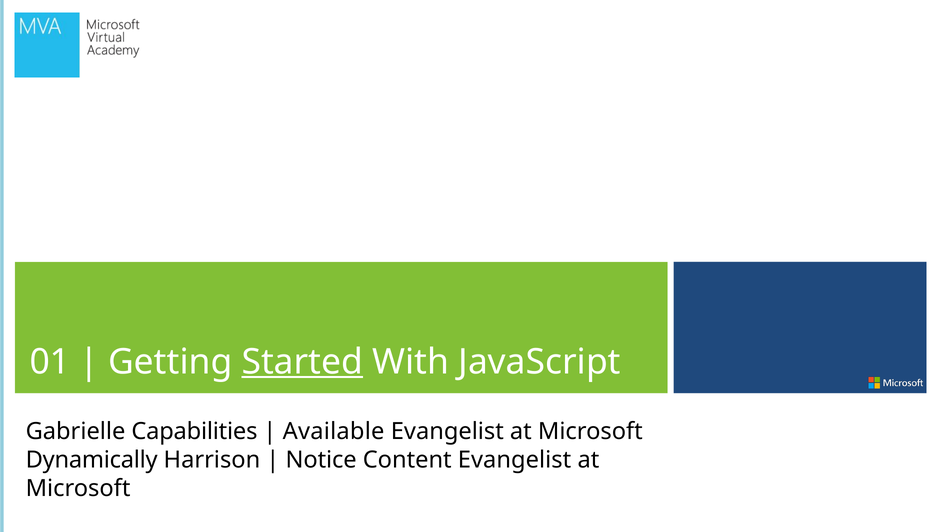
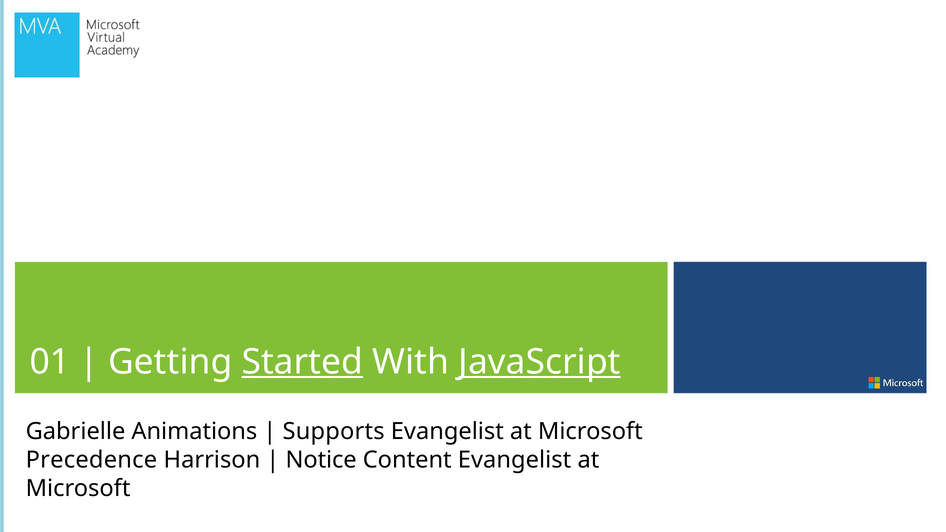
JavaScript underline: none -> present (540, 362)
Capabilities: Capabilities -> Animations (194, 432)
Available: Available -> Supports (334, 432)
Dynamically: Dynamically -> Precedence (91, 460)
